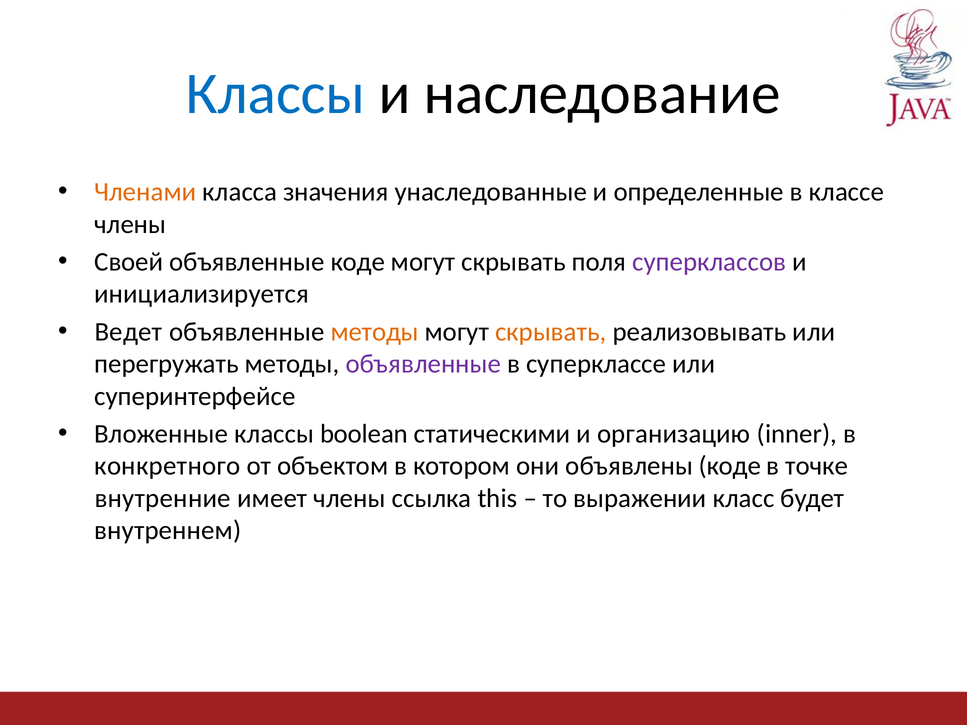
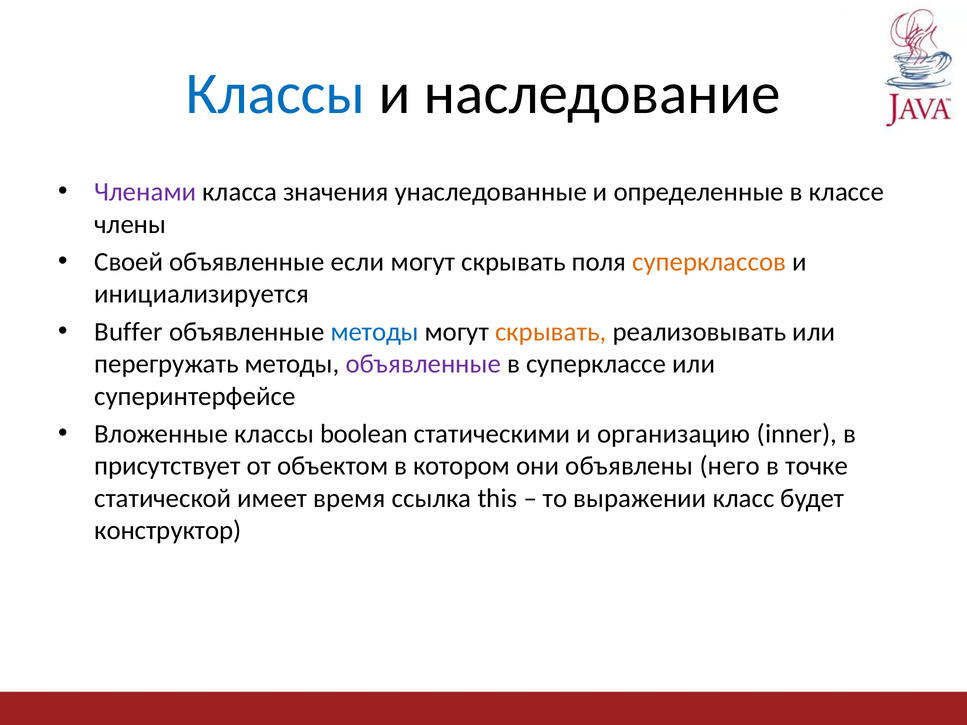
Членами colour: orange -> purple (145, 192)
объявленные коде: коде -> если (358, 262)
суперклассов colour: purple -> orange (709, 262)
Ведет: Ведет -> Buffer (129, 332)
методы colour: orange -> blue (375, 332)
конкретного: конкретного -> присутствует (167, 466)
объявлены коде: коде -> него (730, 466)
внутренние: внутренние -> статической (163, 498)
имеет члены: члены -> время (350, 498)
внутреннем: внутреннем -> конструктор (168, 531)
